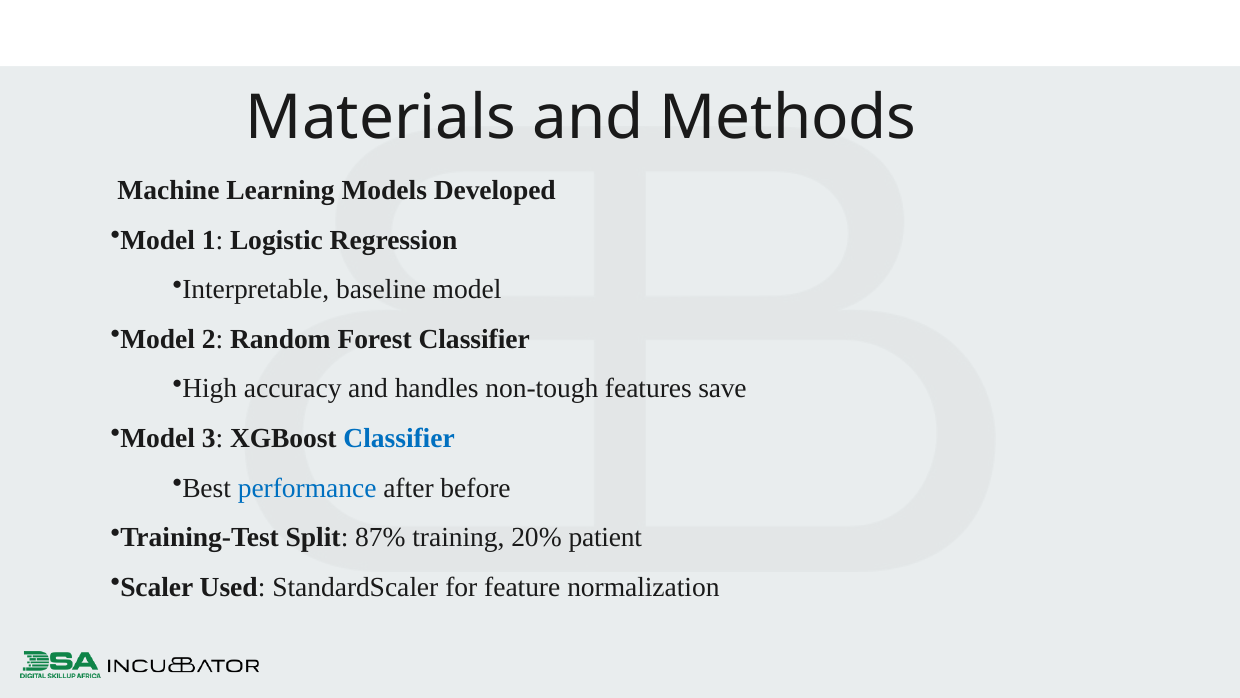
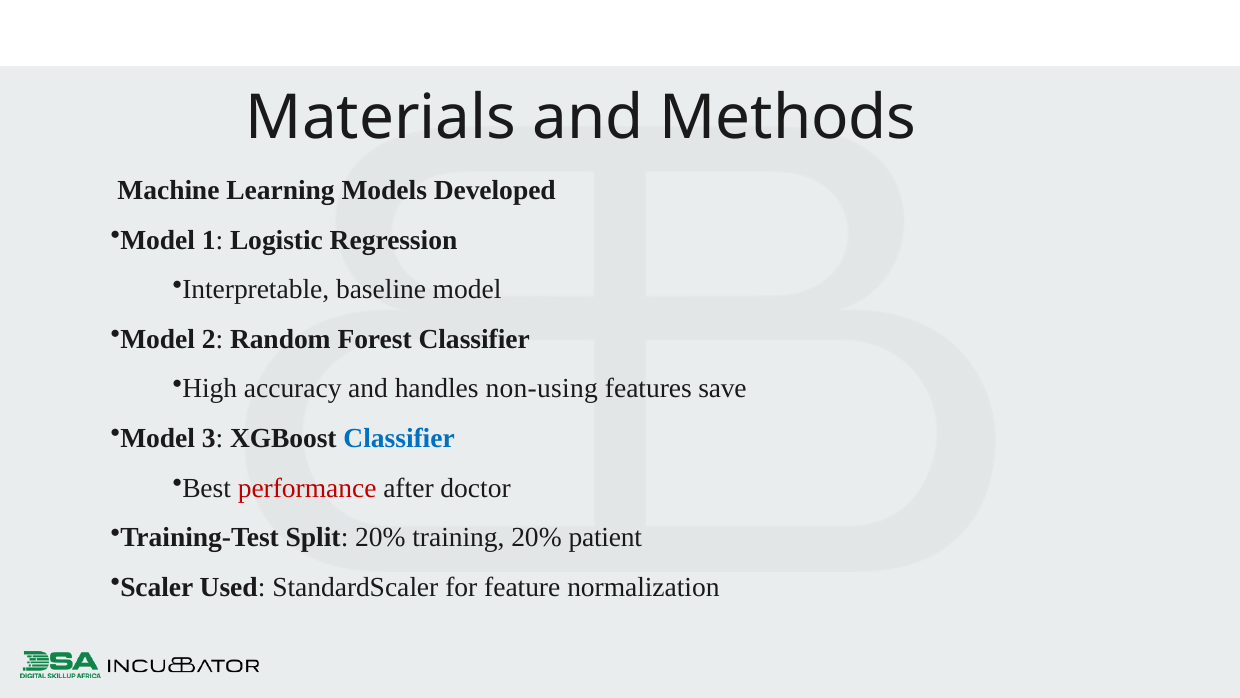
non-tough: non-tough -> non-using (542, 389)
performance colour: blue -> red (307, 488)
before: before -> doctor (476, 488)
Split 87%: 87% -> 20% (380, 537)
